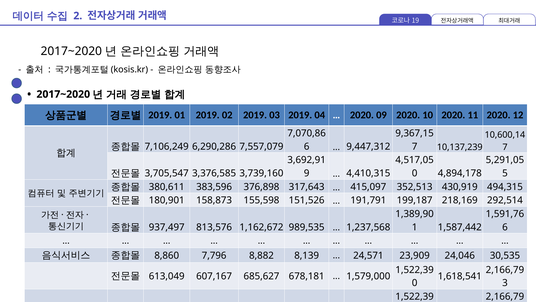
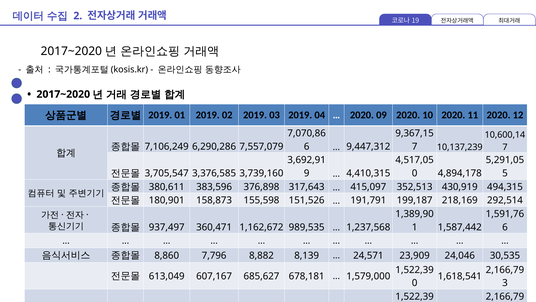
813,576: 813,576 -> 360,471 (214, 227)
